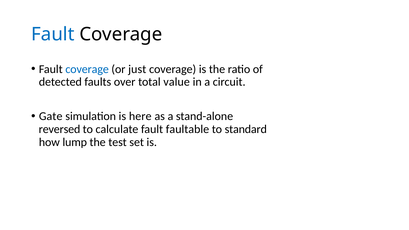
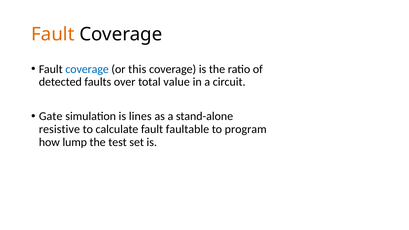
Fault colour: blue -> orange (53, 34)
just: just -> this (137, 69)
here: here -> lines (140, 116)
reversed: reversed -> resistive (59, 129)
standard: standard -> program (246, 129)
